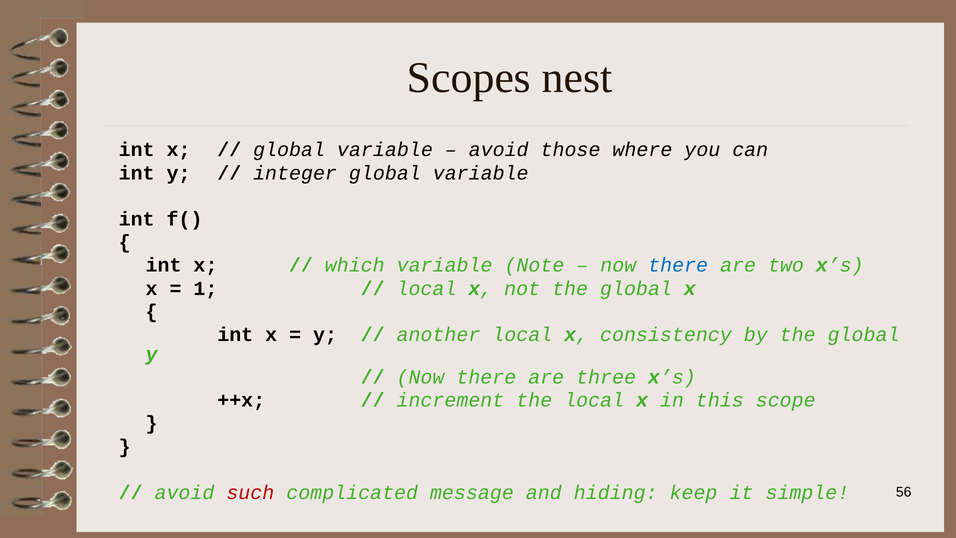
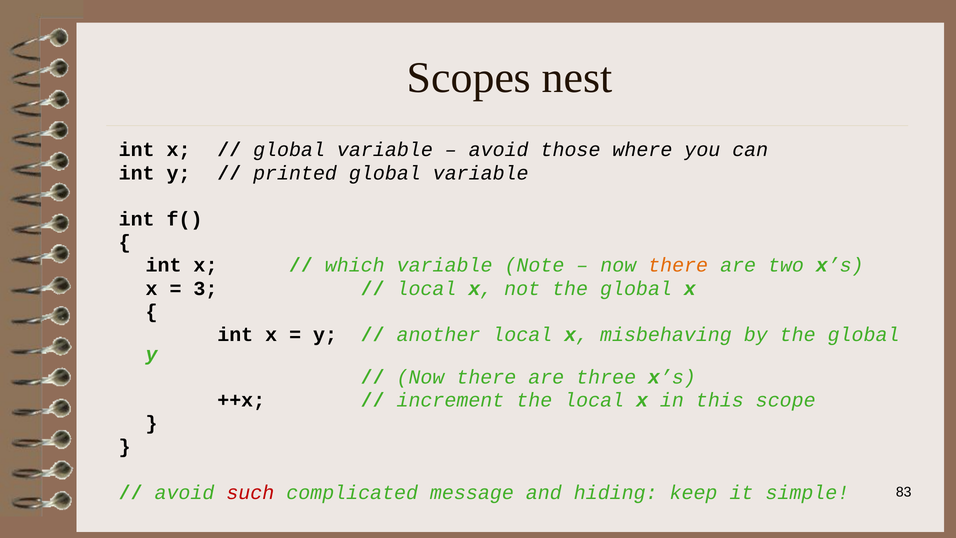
integer: integer -> printed (295, 173)
there colour: blue -> orange (678, 265)
1: 1 -> 3 (205, 288)
consistency: consistency -> misbehaving (666, 335)
56: 56 -> 83 (904, 492)
